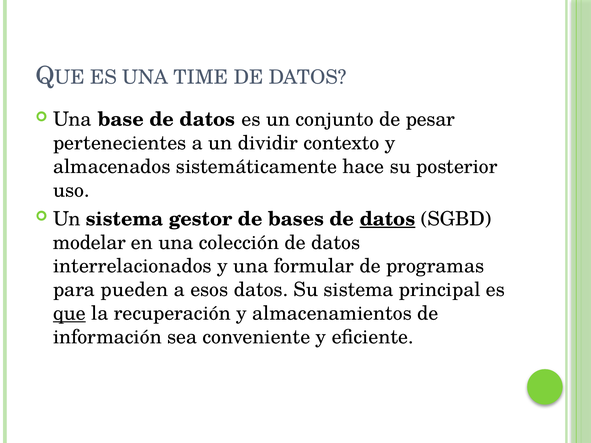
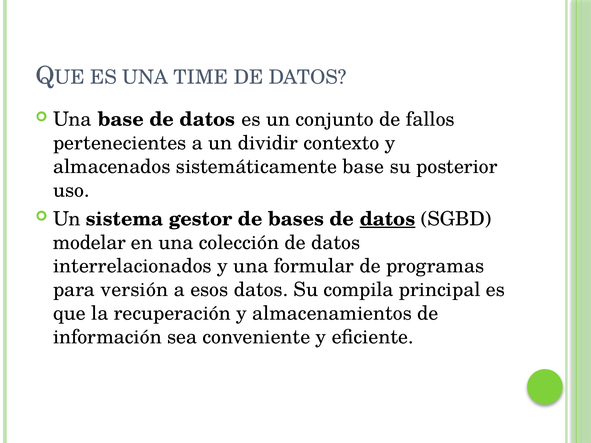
pesar: pesar -> fallos (430, 120)
sistemáticamente hace: hace -> base (363, 167)
pueden: pueden -> versión (134, 290)
Su sistema: sistema -> compila (359, 290)
que underline: present -> none (69, 314)
